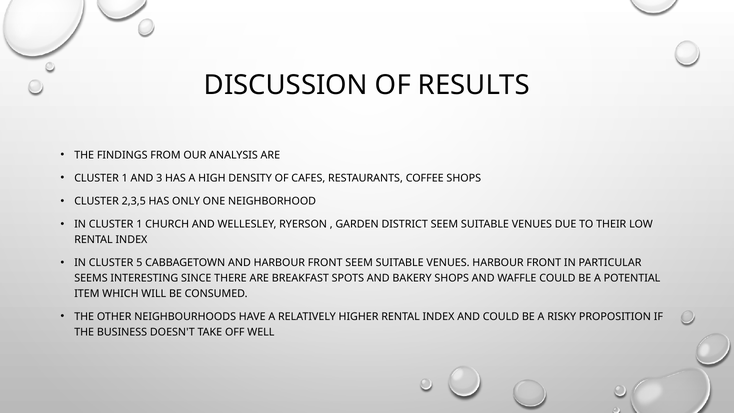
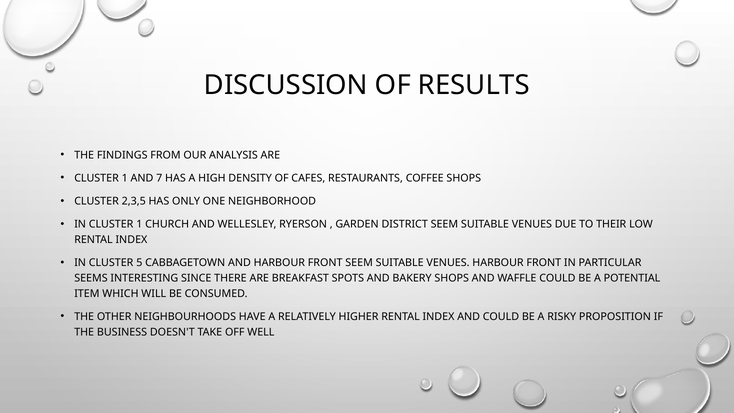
3: 3 -> 7 (159, 178)
